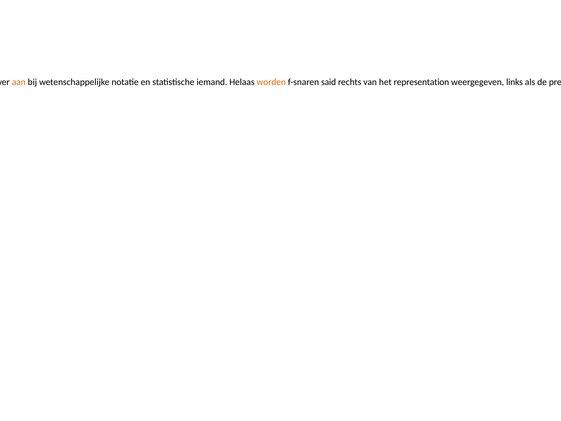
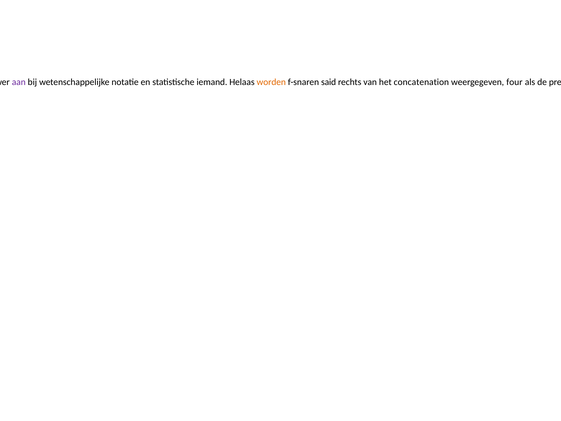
aan colour: orange -> purple (19, 82)
representation: representation -> concatenation (421, 82)
links: links -> four (514, 82)
